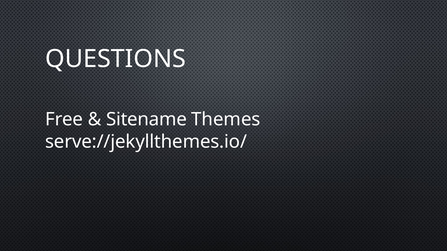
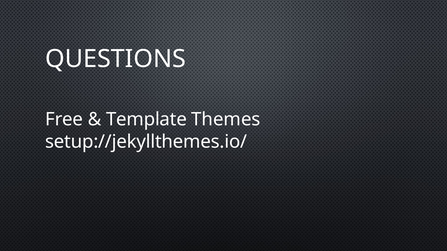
Sitename: Sitename -> Template (147, 120)
serve://jekyllthemes.io/: serve://jekyllthemes.io/ -> setup://jekyllthemes.io/ (146, 142)
